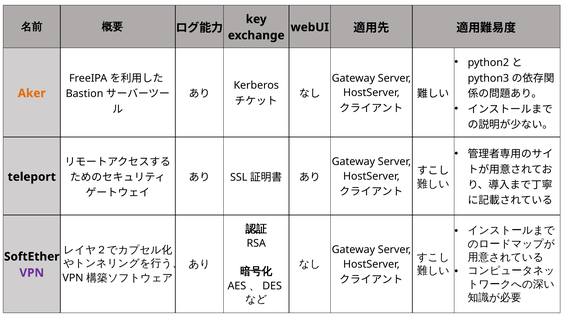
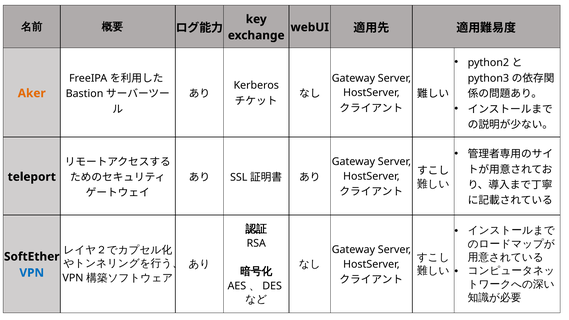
VPN colour: purple -> blue (32, 273)
